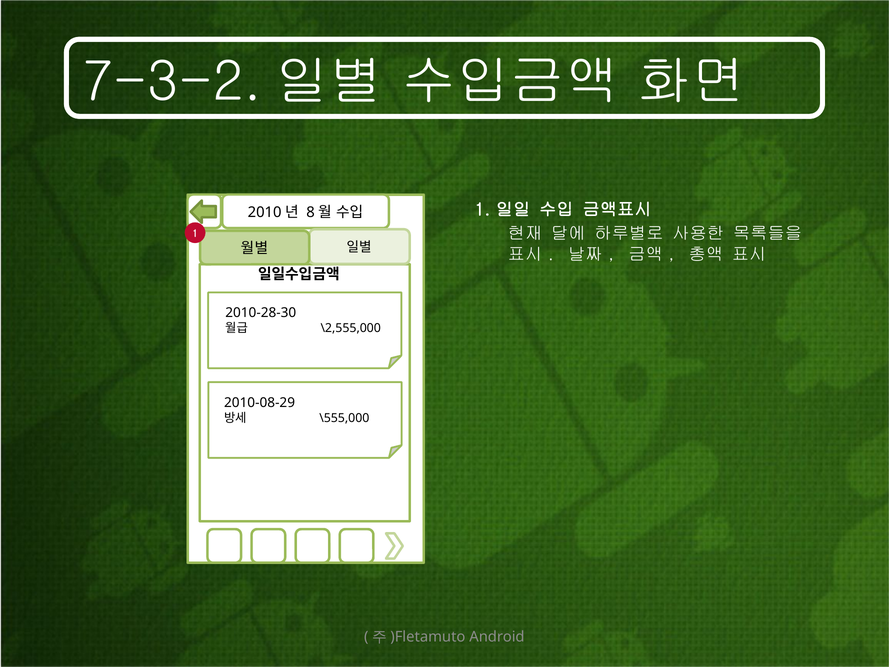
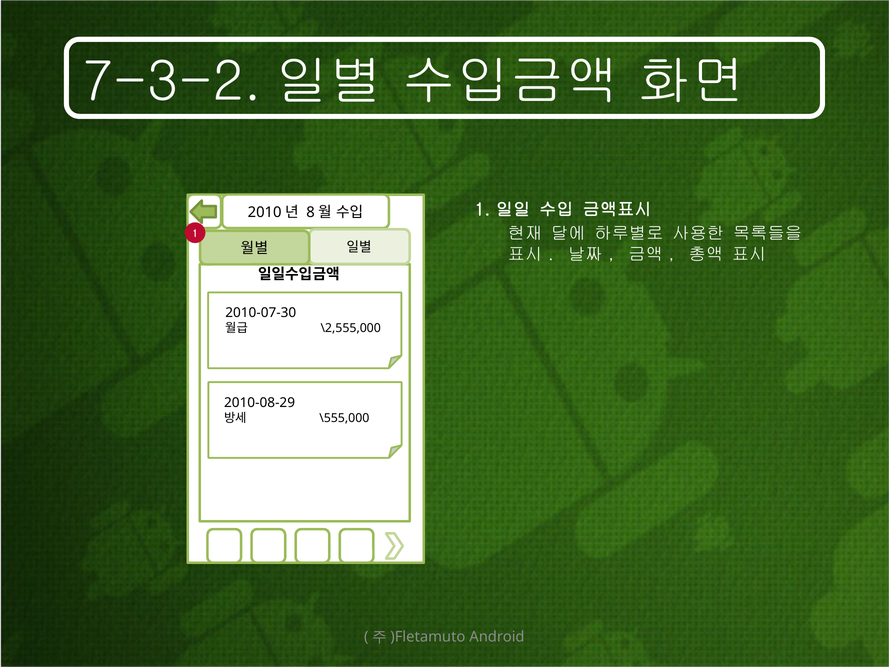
2010-28-30: 2010-28-30 -> 2010-07-30 (261, 313)
